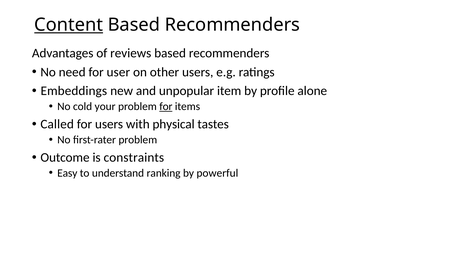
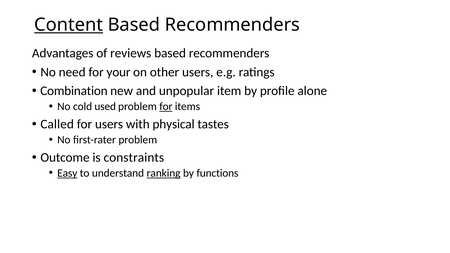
user: user -> your (118, 72)
Embeddings: Embeddings -> Combination (74, 91)
your: your -> used (105, 106)
Easy underline: none -> present (67, 173)
ranking underline: none -> present (164, 173)
powerful: powerful -> functions (217, 173)
